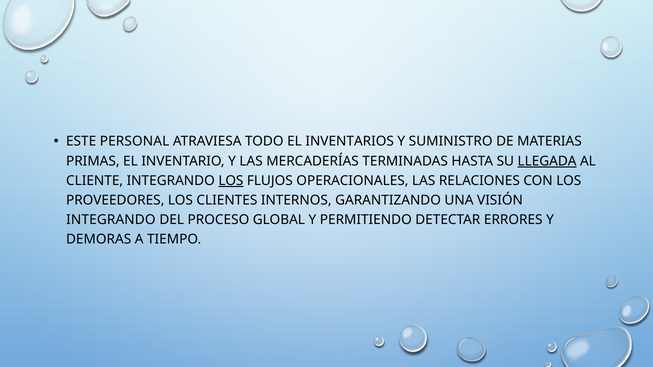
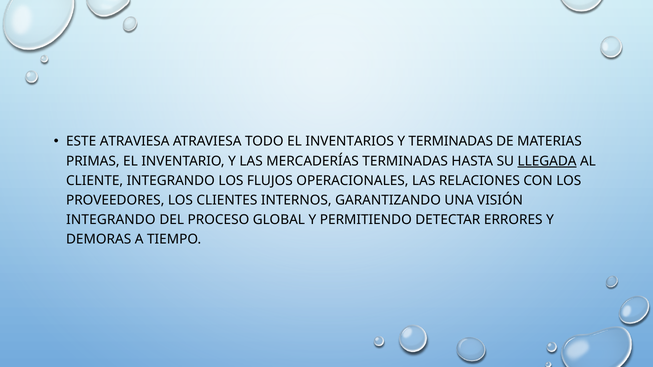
ESTE PERSONAL: PERSONAL -> ATRAVIESA (135, 142)
Y SUMINISTRO: SUMINISTRO -> TERMINADAS (451, 142)
LOS underline: present -> none (231, 181)
